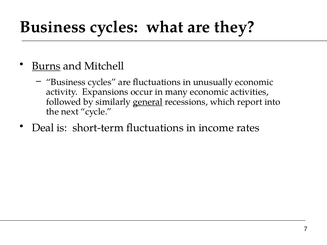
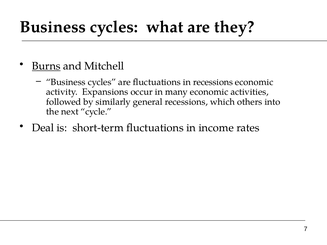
in unusually: unusually -> recessions (213, 82)
general underline: present -> none (148, 102)
report: report -> others (250, 102)
